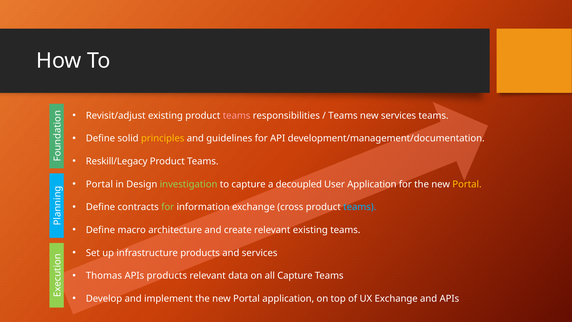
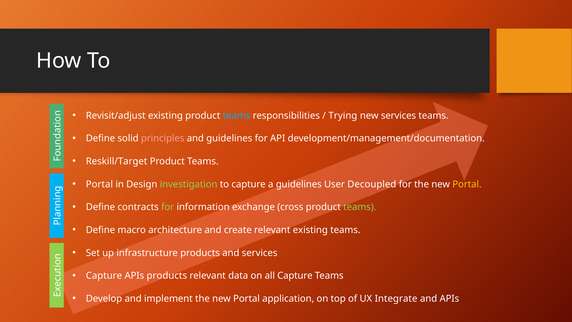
teams colour: pink -> light blue (237, 116)
Teams: Teams -> Trying (343, 116)
principles colour: yellow -> pink (163, 138)
Reskill/Legacy: Reskill/Legacy -> Reskill/Target (117, 161)
a decoupled: decoupled -> guidelines (299, 184)
User Application: Application -> Decoupled (372, 184)
teams colour: light blue -> light green (360, 207)
Thomas: Thomas -> Capture (104, 276)
UX Exchange: Exchange -> Integrate (396, 298)
